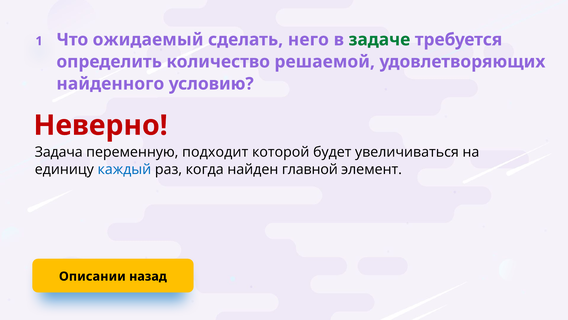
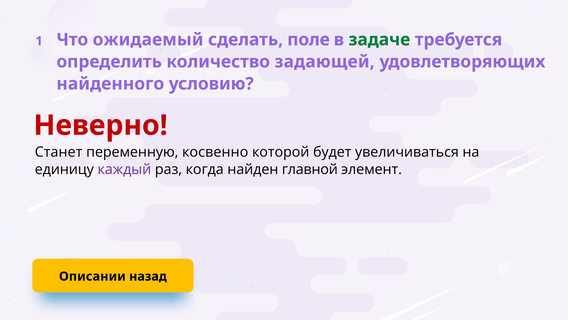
него: него -> поле (309, 40)
решаемой: решаемой -> задающей (325, 62)
Задача: Задача -> Станет (59, 152)
подходит: подходит -> косвенно (215, 152)
каждый colour: blue -> purple (124, 169)
